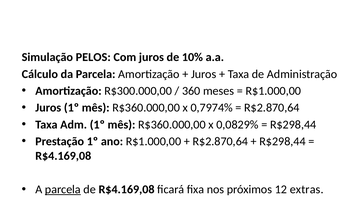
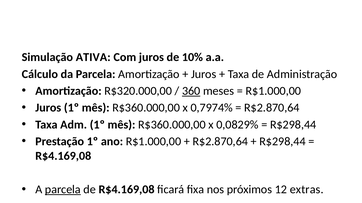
PELOS: PELOS -> ATIVA (93, 57)
R$300.000,00: R$300.000,00 -> R$320.000,00 (138, 91)
360 underline: none -> present (191, 91)
